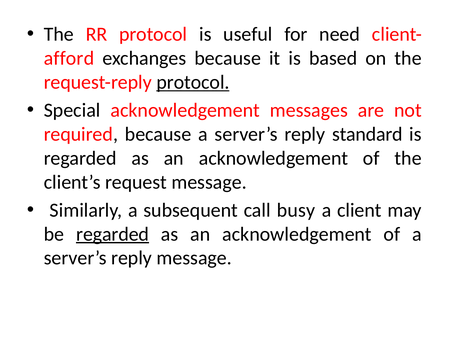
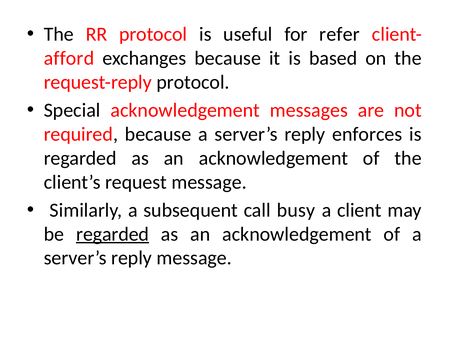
need: need -> refer (340, 34)
protocol underline: present -> none (193, 82)
standard: standard -> enforces (367, 134)
